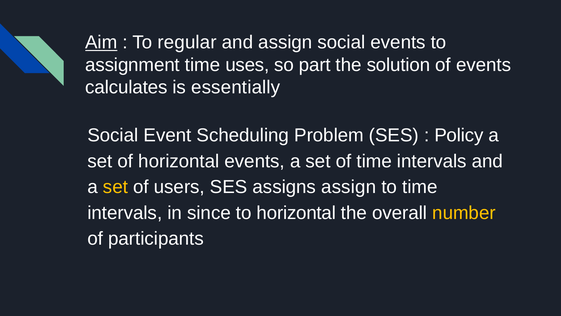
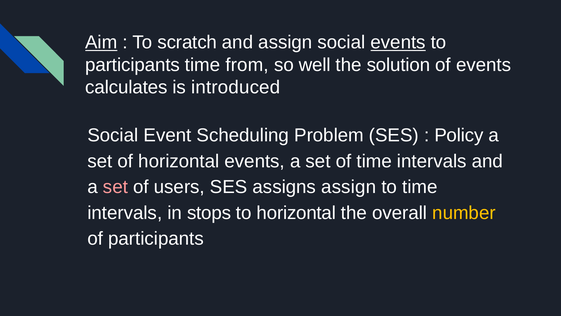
regular: regular -> scratch (187, 42)
events underline: none -> present (398, 42)
assignment: assignment -> participants (133, 65)
uses: uses -> from (247, 65)
part: part -> well (315, 65)
essentially: essentially -> introduced (236, 87)
set colour: yellow -> pink (115, 187)
since: since -> stops (209, 213)
